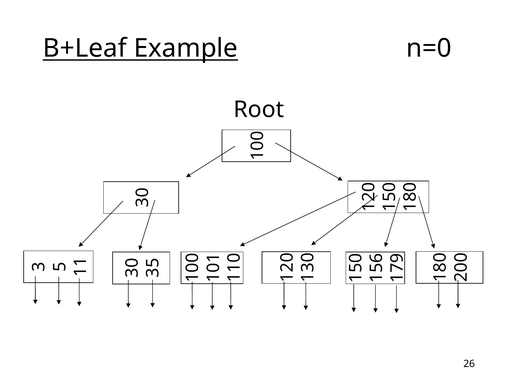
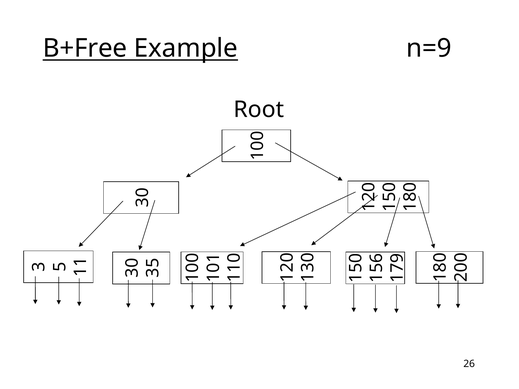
B+Leaf: B+Leaf -> B+Free (85, 48)
n=0: n=0 -> n=9 (429, 48)
